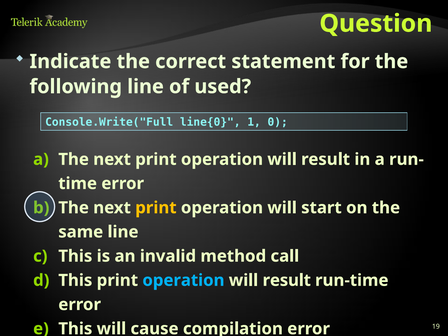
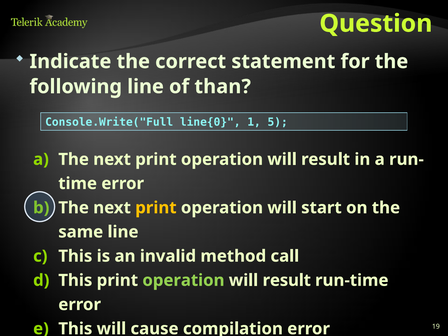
used: used -> than (223, 87)
0: 0 -> 5 (278, 122)
operation colour: light blue -> light green (183, 280)
